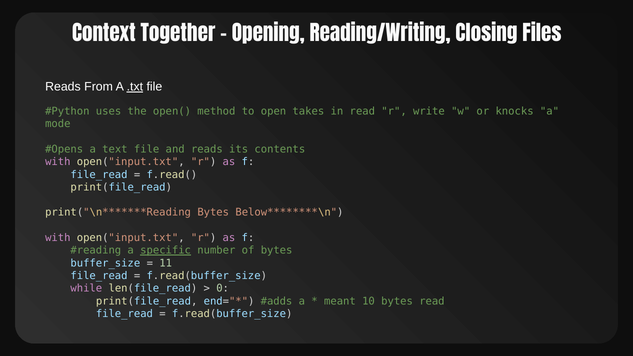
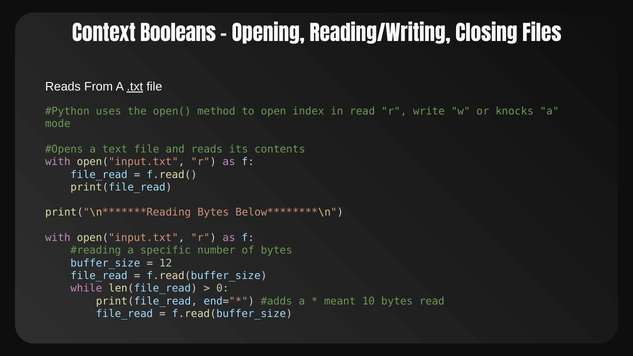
Together: Together -> Booleans (178, 34)
takes: takes -> index (308, 111)
specific underline: present -> none (166, 251)
11: 11 -> 12 (166, 263)
